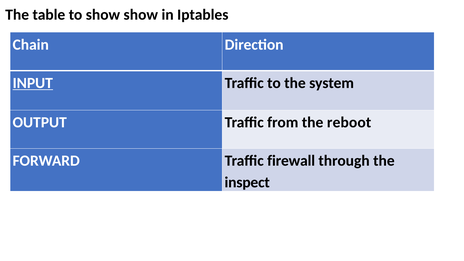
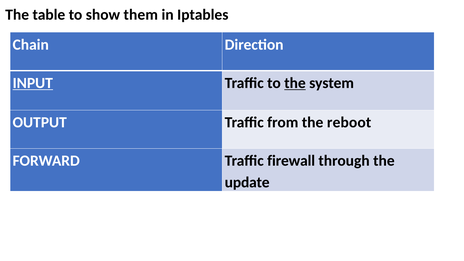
show show: show -> them (141, 15)
the underline: none -> present (295, 83)
inspect: inspect -> update (247, 183)
